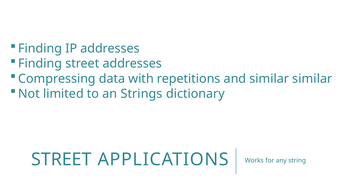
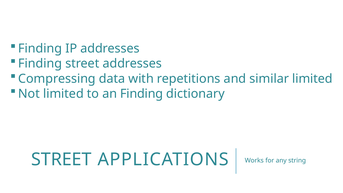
similar similar: similar -> limited (312, 79)
an Strings: Strings -> Finding (142, 94)
